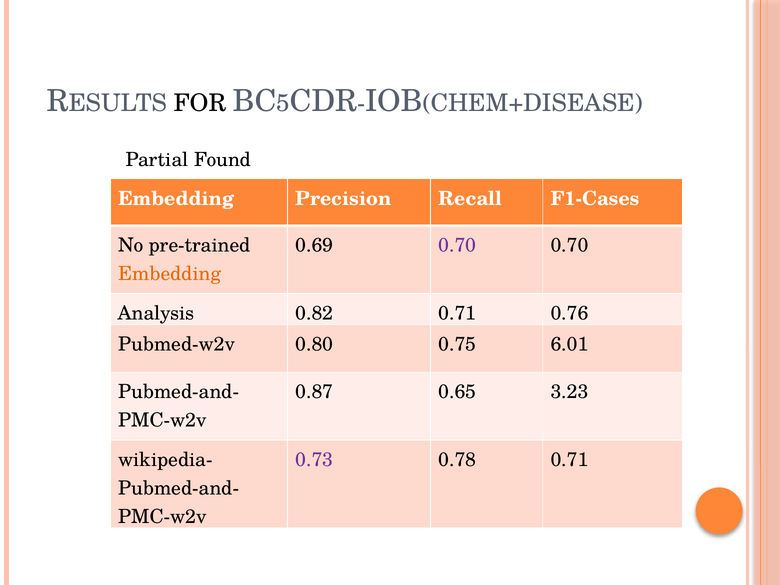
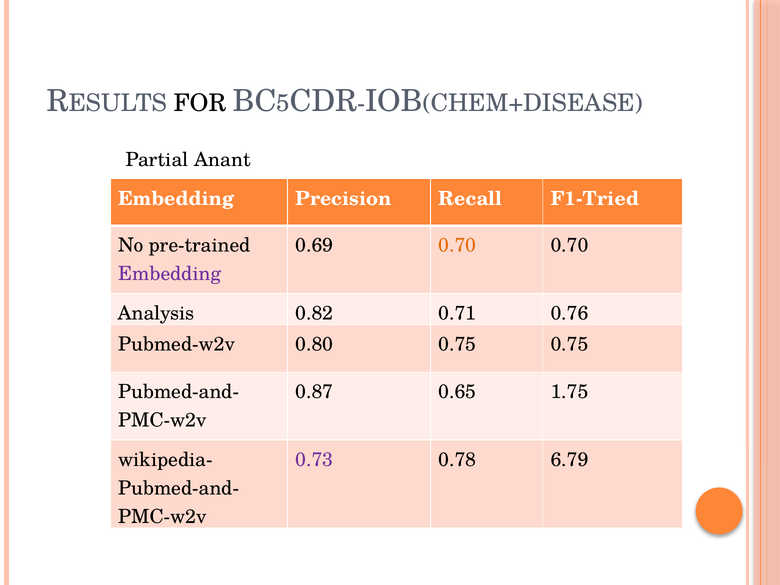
Found: Found -> Anant (222, 160)
F1-Cases: F1-Cases -> F1-Tried (595, 199)
0.70 colour: purple -> orange (457, 245)
Embedding colour: orange -> purple (170, 274)
0.75 6.01: 6.01 -> 0.75 (570, 344)
3.23: 3.23 -> 1.75 (570, 392)
0.78 0.71: 0.71 -> 6.79 (570, 460)
